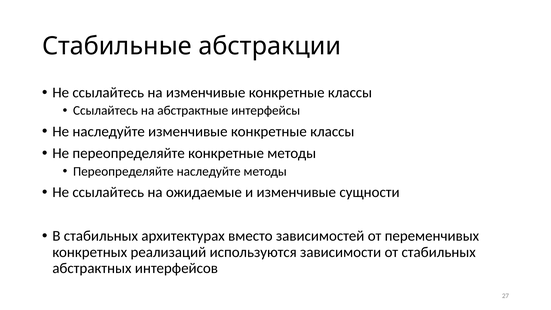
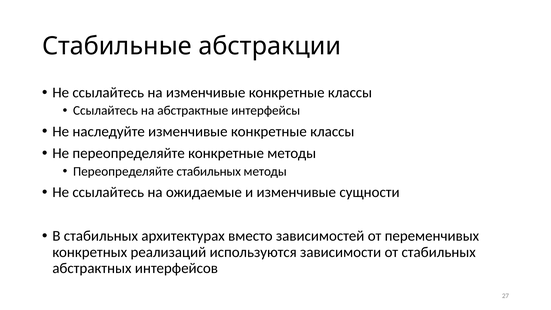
Переопределяйте наследуйте: наследуйте -> стабильных (209, 171)
